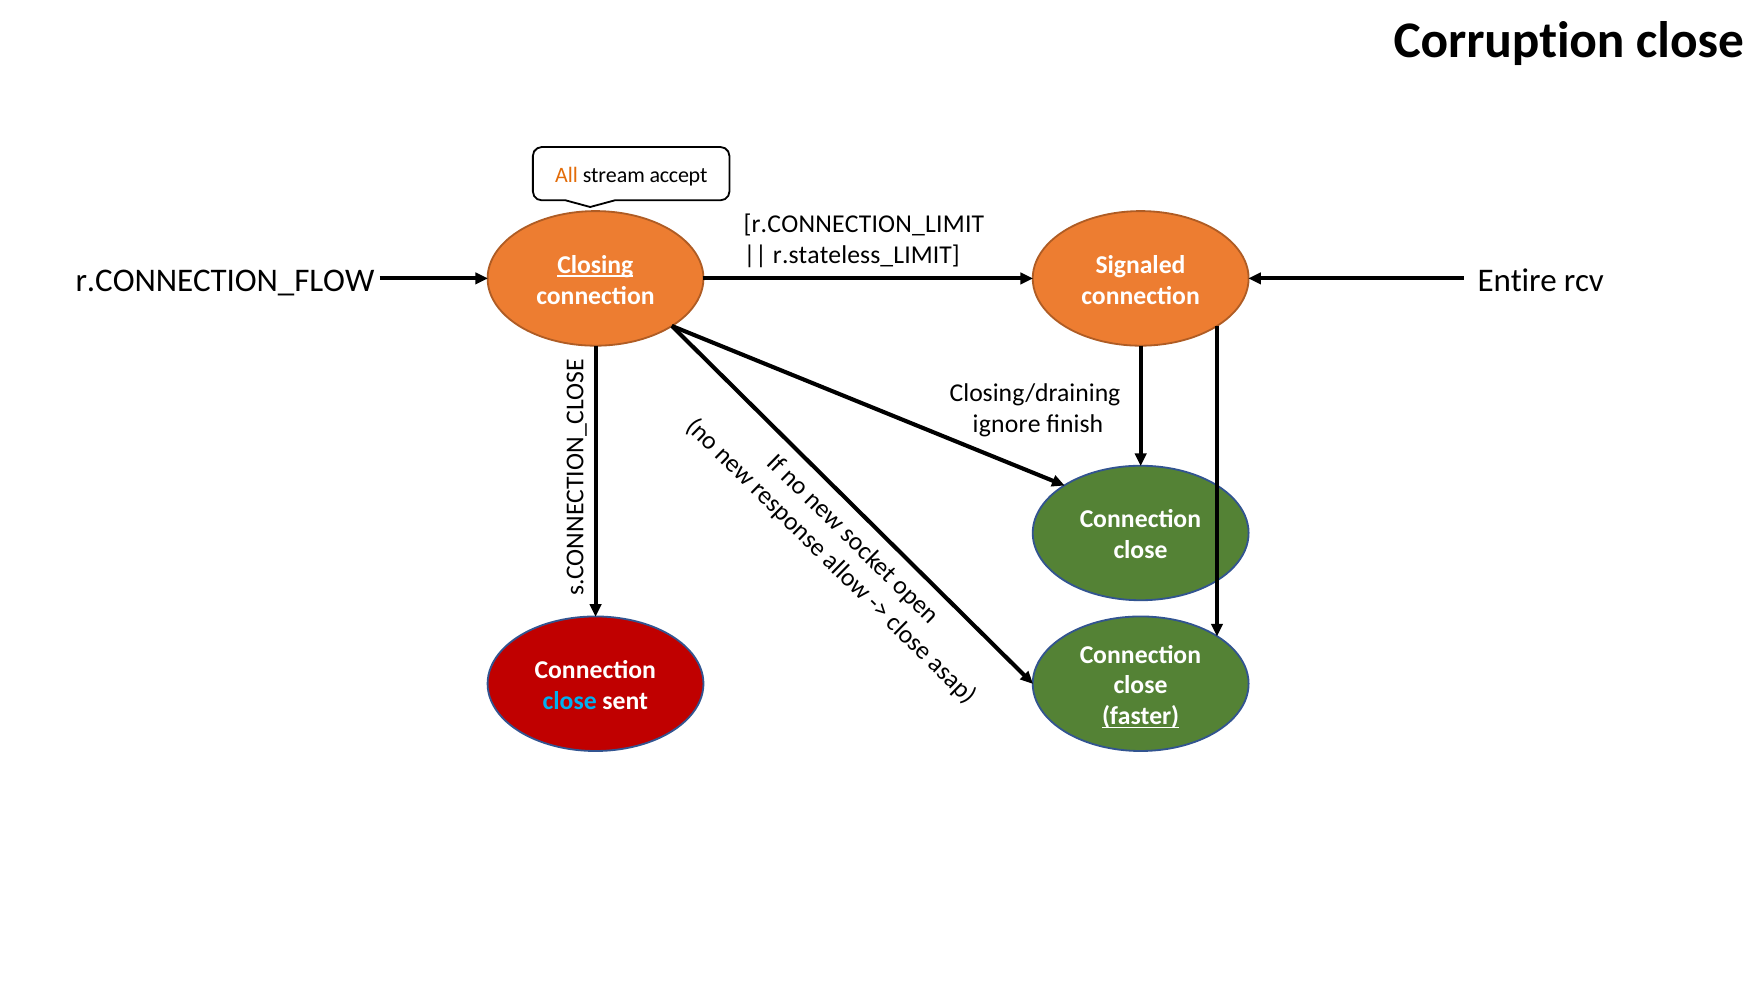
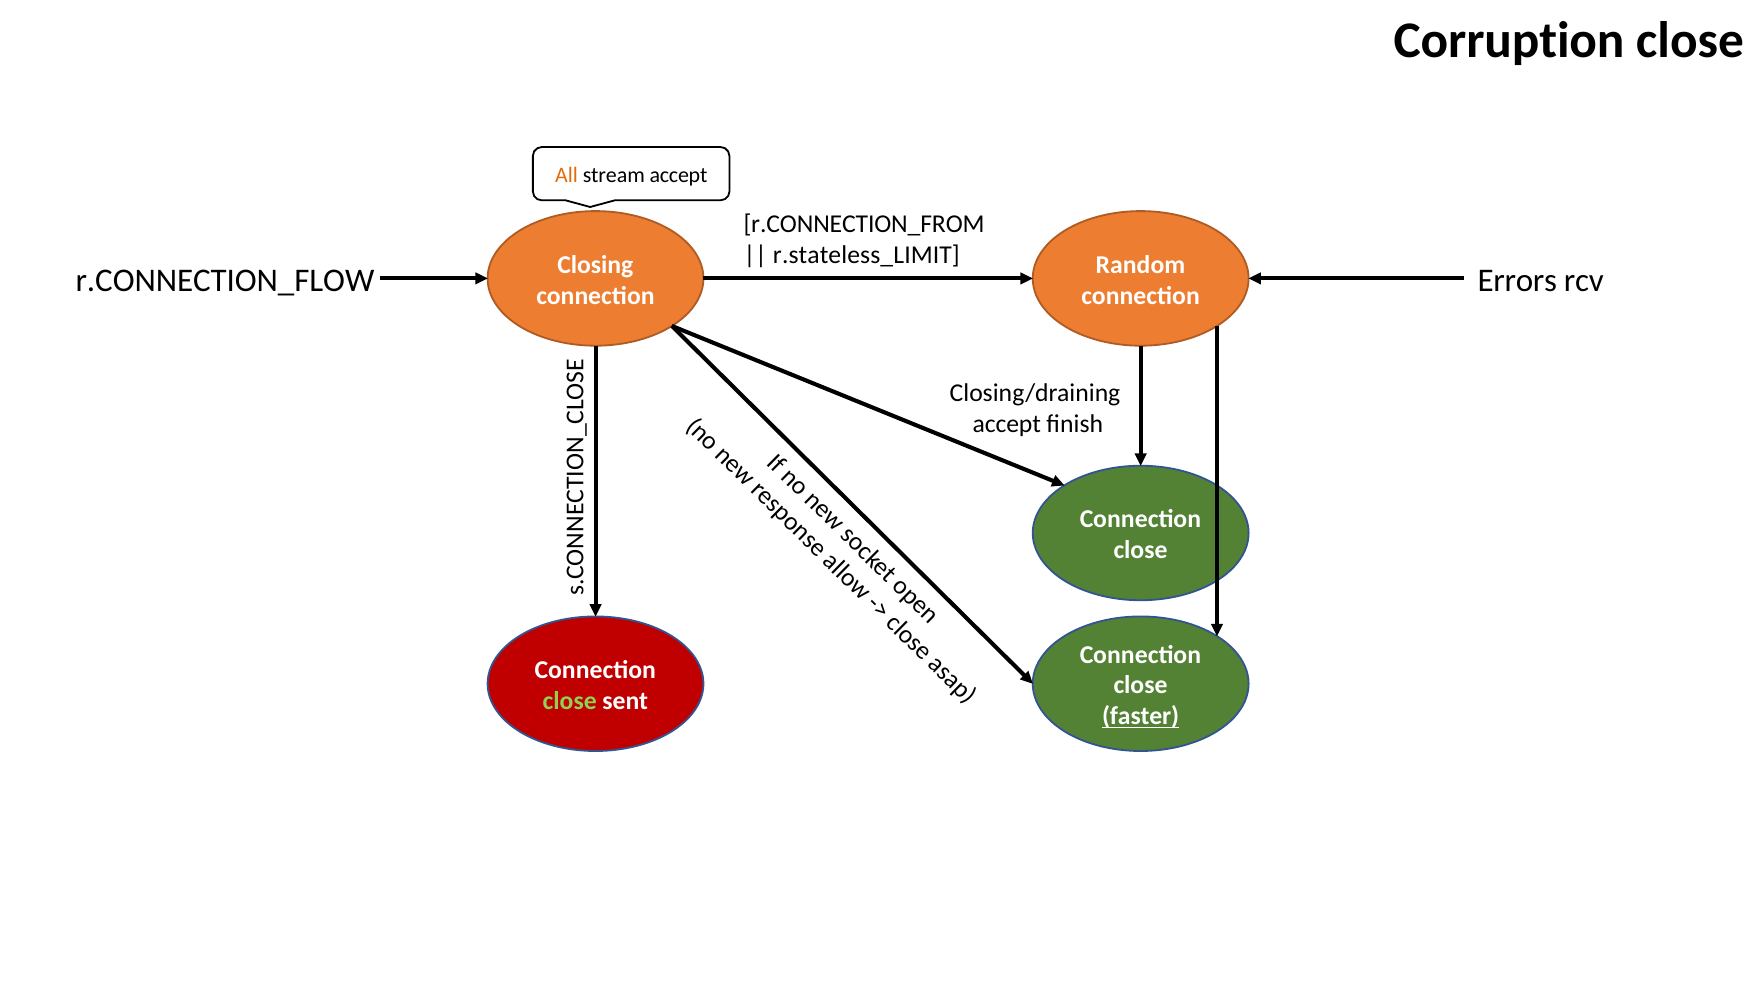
r.CONNECTION_LIMIT: r.CONNECTION_LIMIT -> r.CONNECTION_FROM (864, 224)
Closing underline: present -> none (595, 265)
Signaled: Signaled -> Random (1140, 265)
Entire: Entire -> Errors (1517, 280)
ignore: ignore -> accept (1007, 424)
close colour: light blue -> light green (570, 701)
